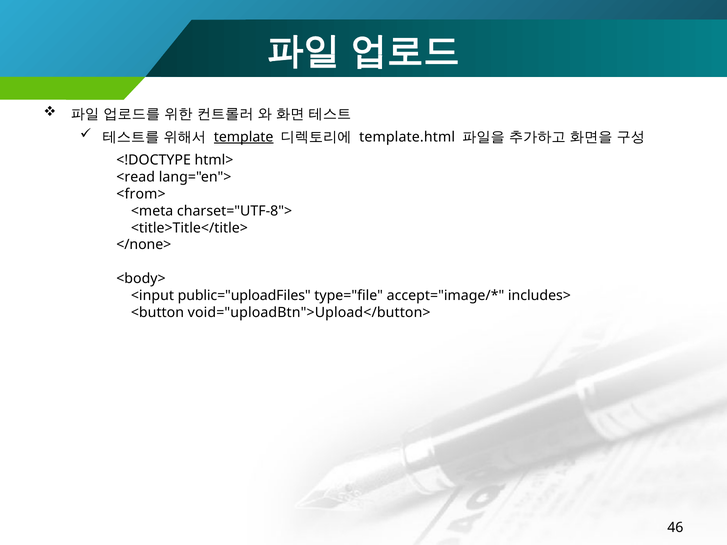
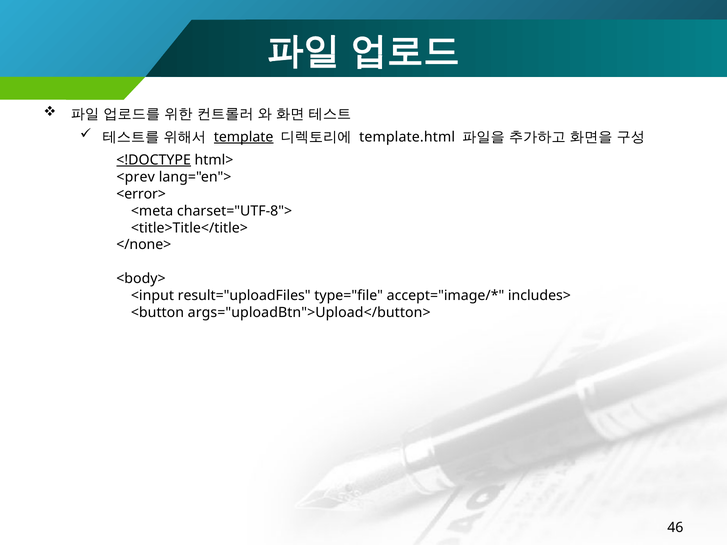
<!DOCTYPE underline: none -> present (154, 160)
<read: <read -> <prev (136, 177)
<from>: <from> -> <error> (141, 194)
public="uploadFiles: public="uploadFiles -> result="uploadFiles (244, 296)
void="uploadBtn">Upload</button>: void="uploadBtn">Upload</button> -> args="uploadBtn">Upload</button> (309, 313)
